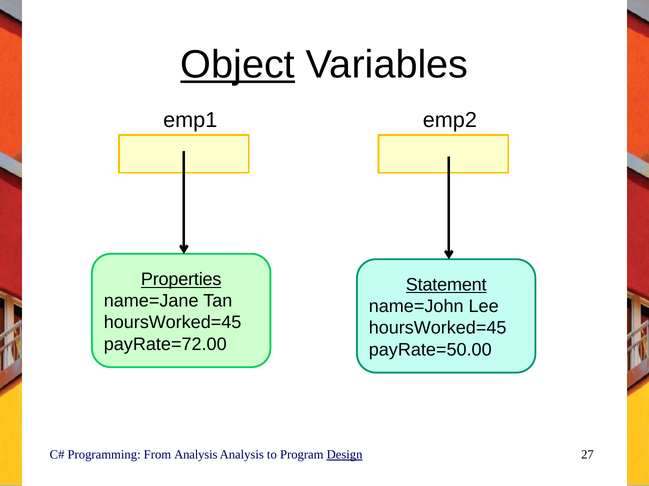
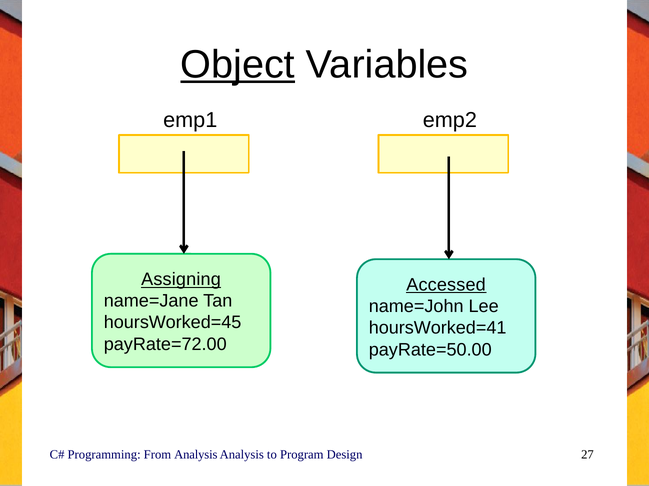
Properties: Properties -> Assigning (181, 280)
Statement: Statement -> Accessed (446, 285)
hoursWorked=45: hoursWorked=45 -> hoursWorked=41 (438, 328)
Design underline: present -> none (345, 455)
